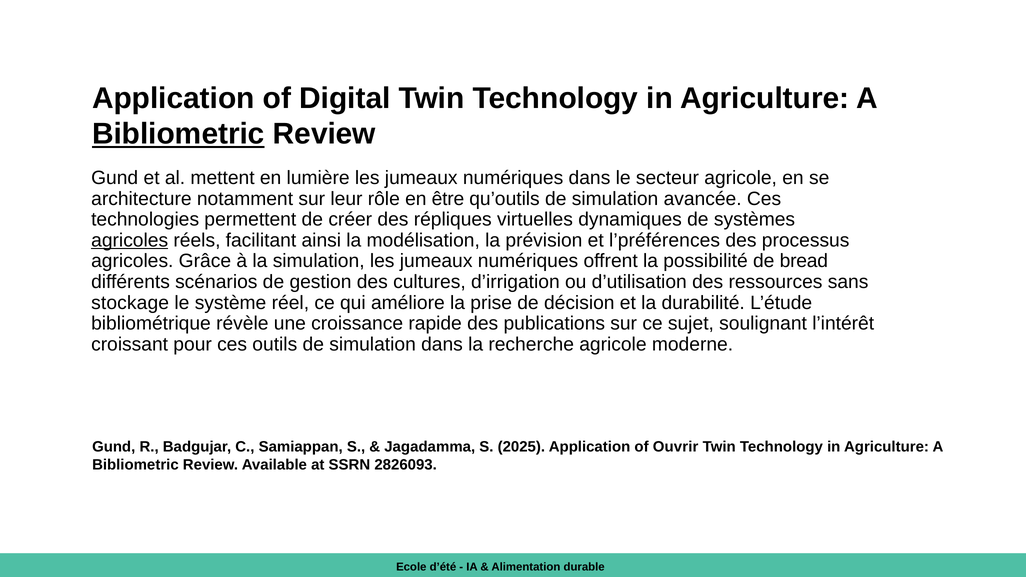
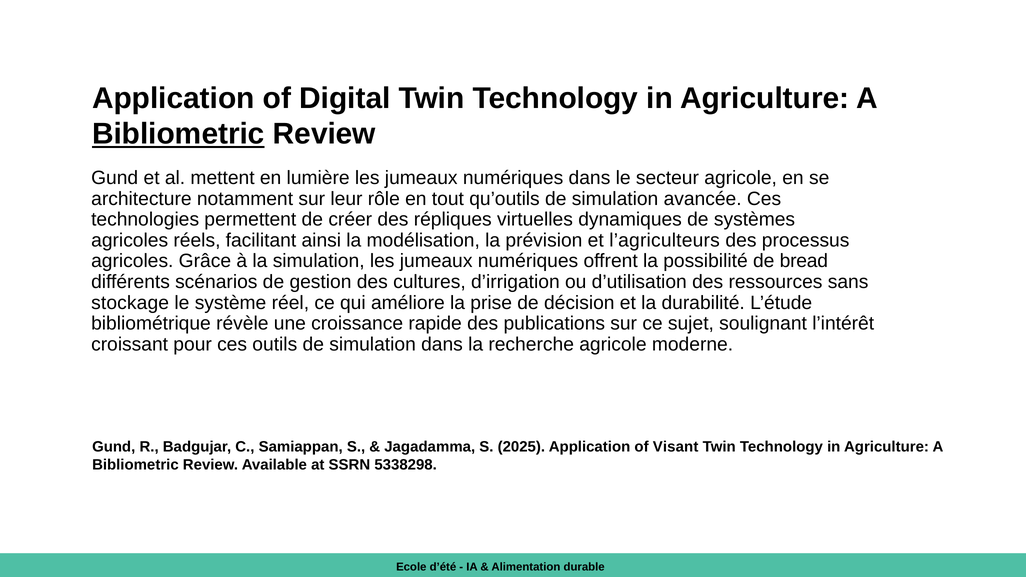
être: être -> tout (448, 199)
agricoles underline: present -> none (130, 240)
l’préférences: l’préférences -> l’agriculteurs (665, 240)
Ouvrir: Ouvrir -> Visant (676, 447)
2826093: 2826093 -> 5338298 (406, 465)
